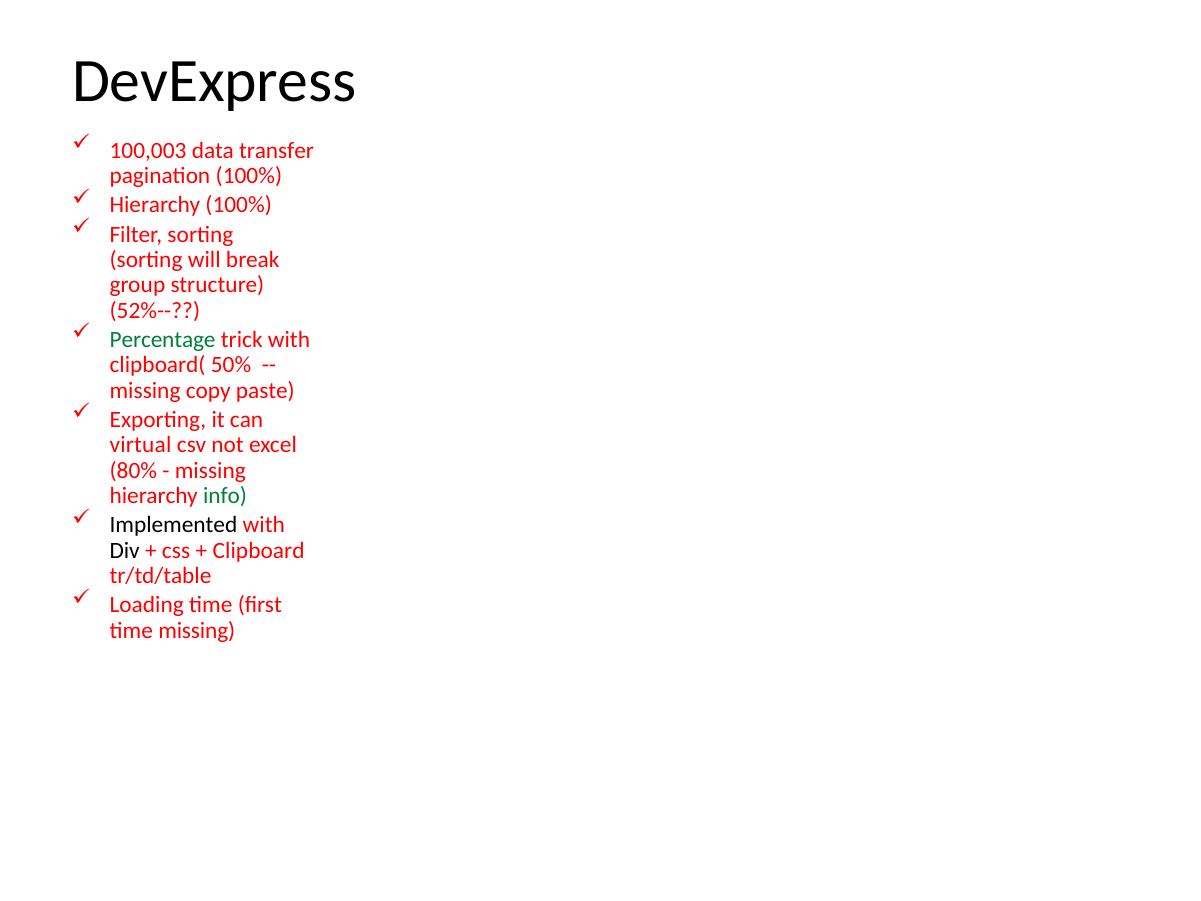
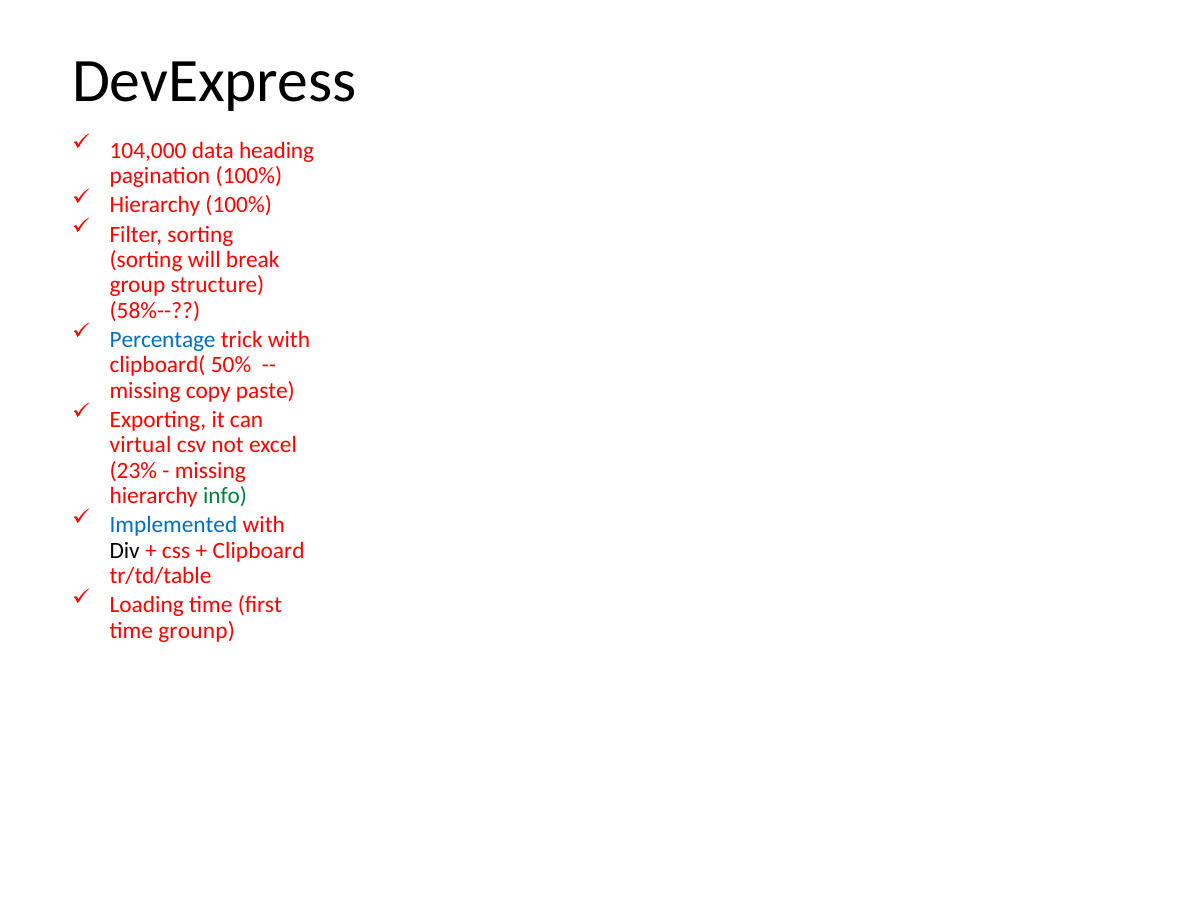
100,003: 100,003 -> 104,000 (148, 151)
transfer: transfer -> heading (277, 151)
52%--: 52%-- -> 58%-- (155, 310)
Percentage colour: green -> blue (163, 340)
80%: 80% -> 23% (133, 470)
Implemented colour: black -> blue (173, 525)
time missing: missing -> grounp (197, 630)
